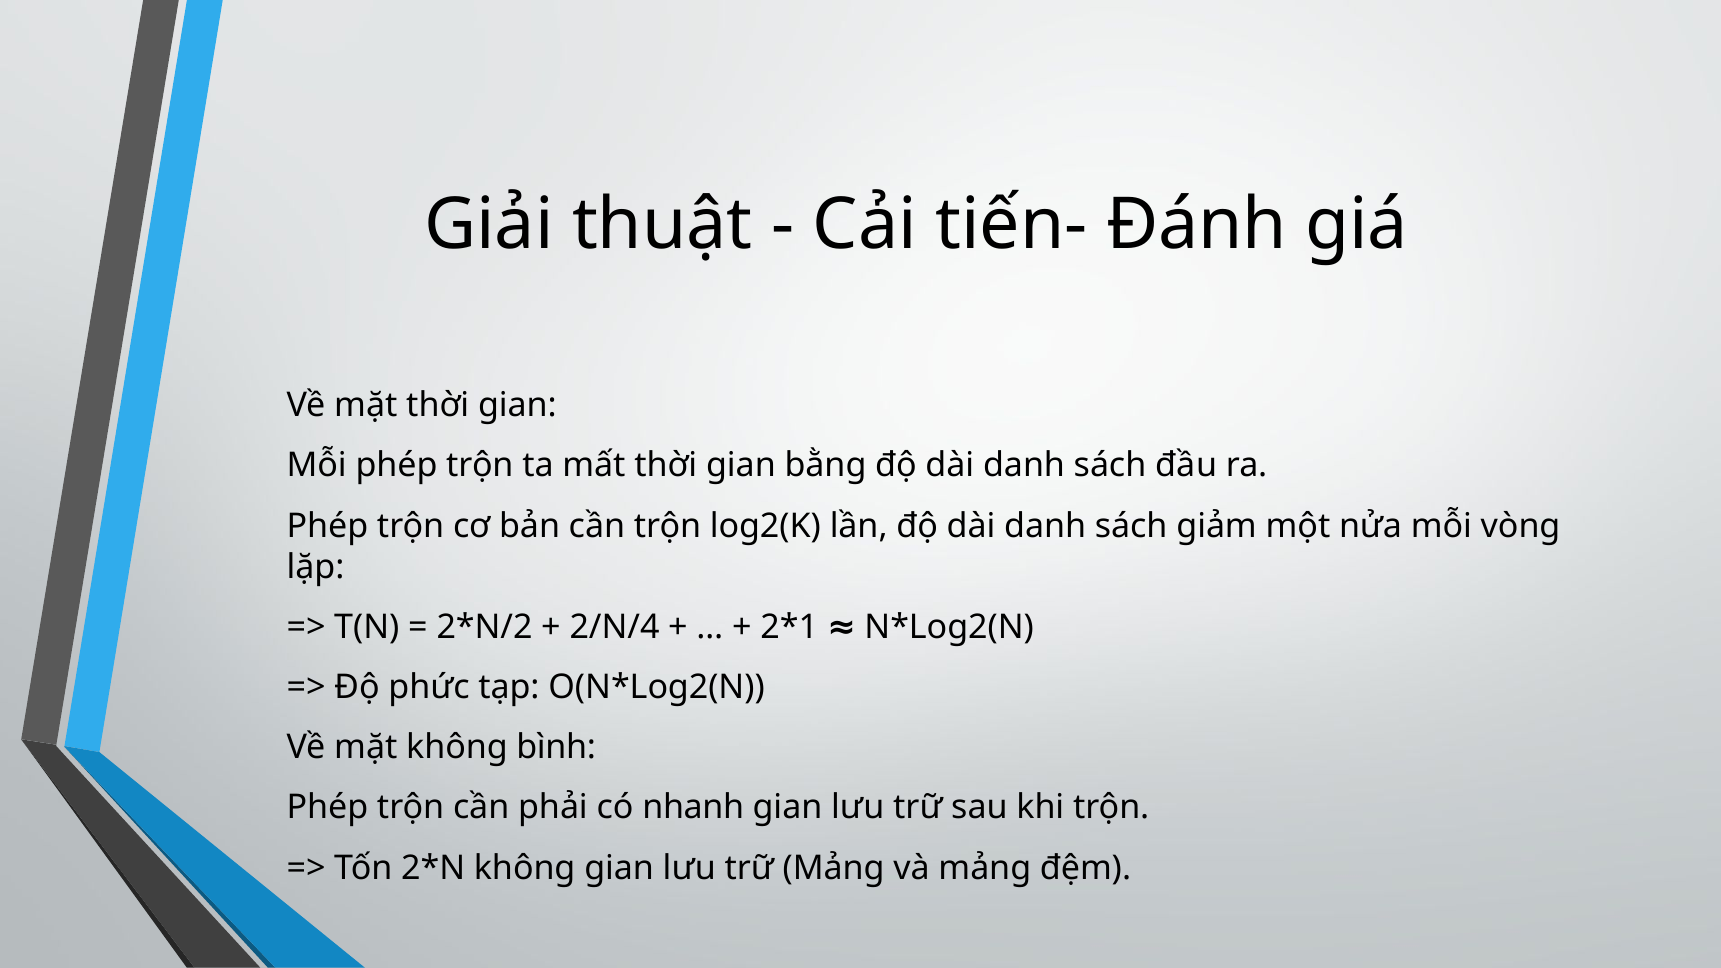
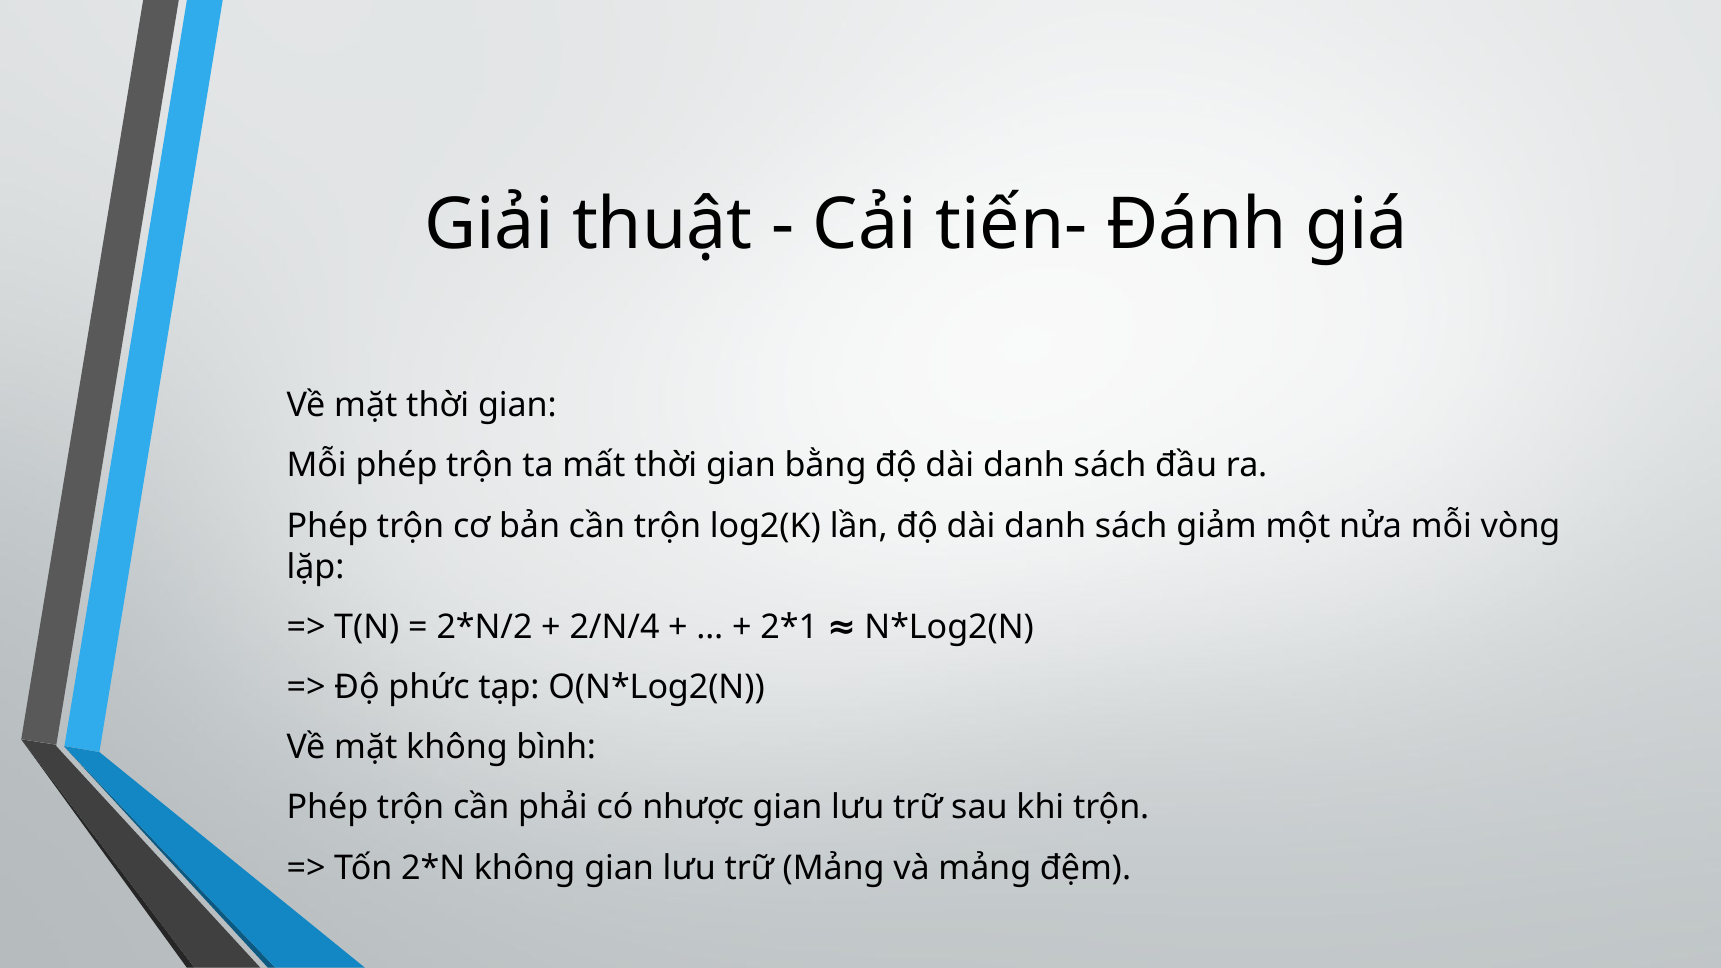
nhanh: nhanh -> nhược (693, 808)
